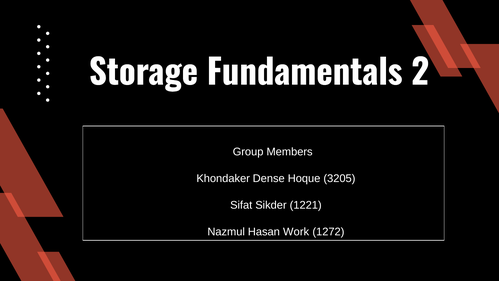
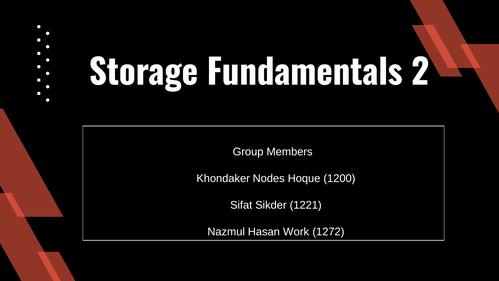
Dense: Dense -> Nodes (269, 178)
3205: 3205 -> 1200 (339, 178)
